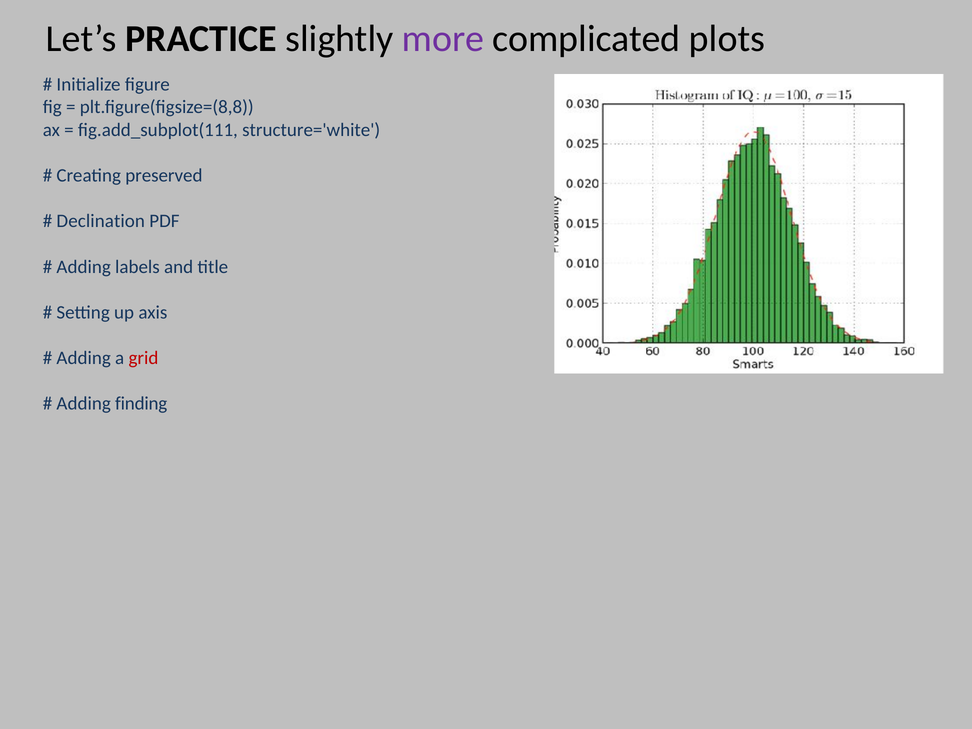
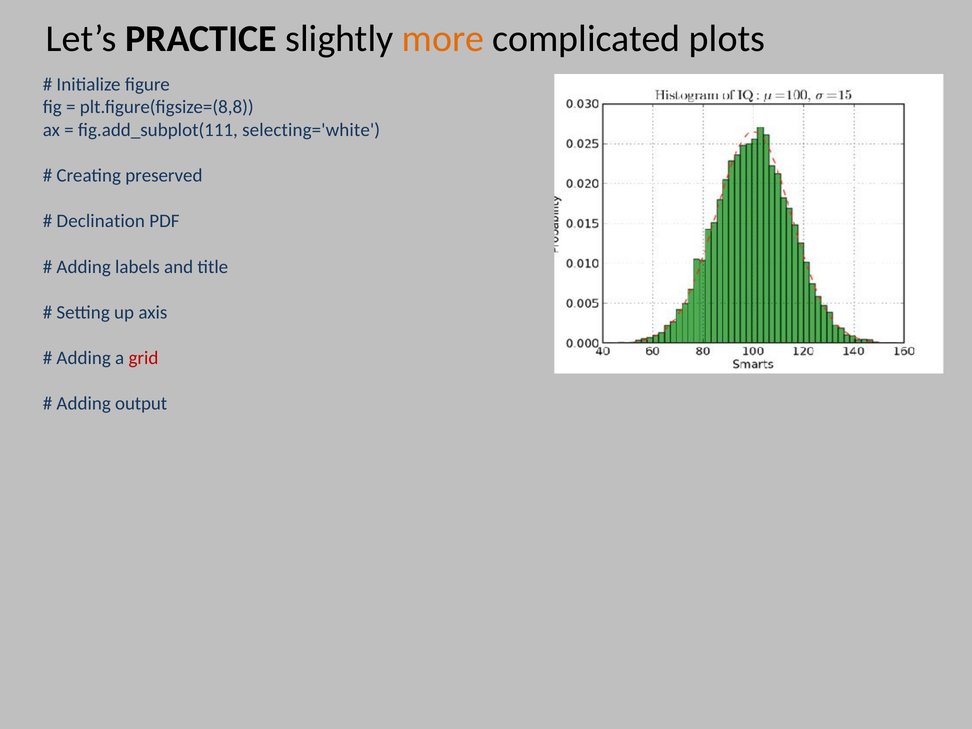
more colour: purple -> orange (443, 39)
structure='white: structure='white -> selecting='white (311, 130)
finding: finding -> output (141, 404)
